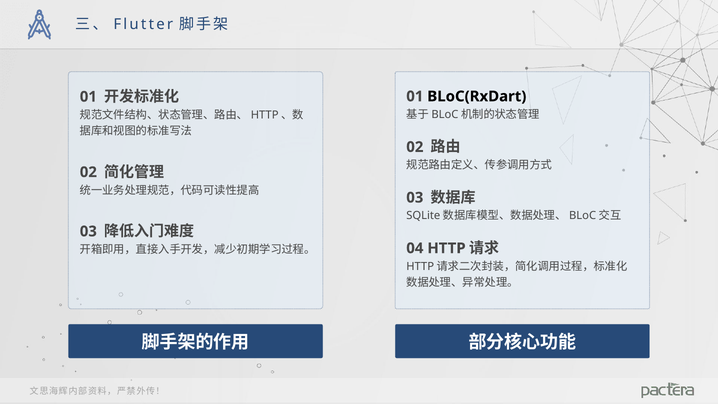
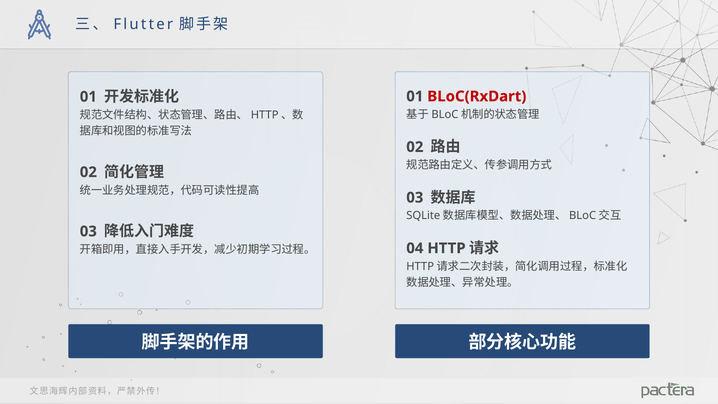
BLoC(RxDart colour: black -> red (477, 96)
